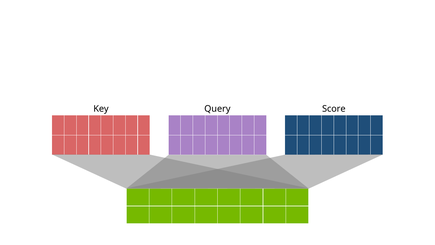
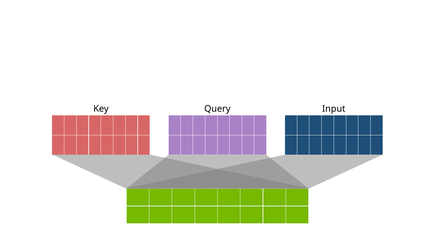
Score: Score -> Input (334, 109)
